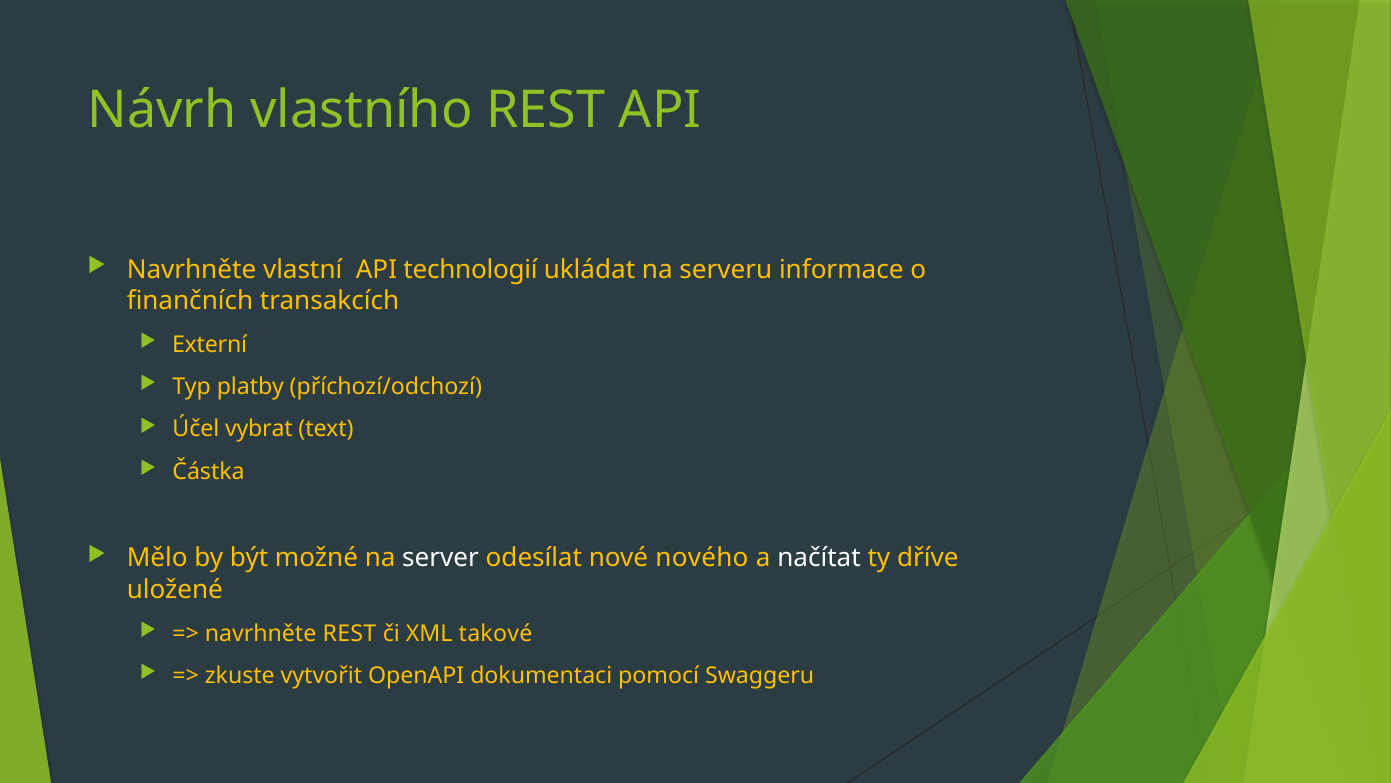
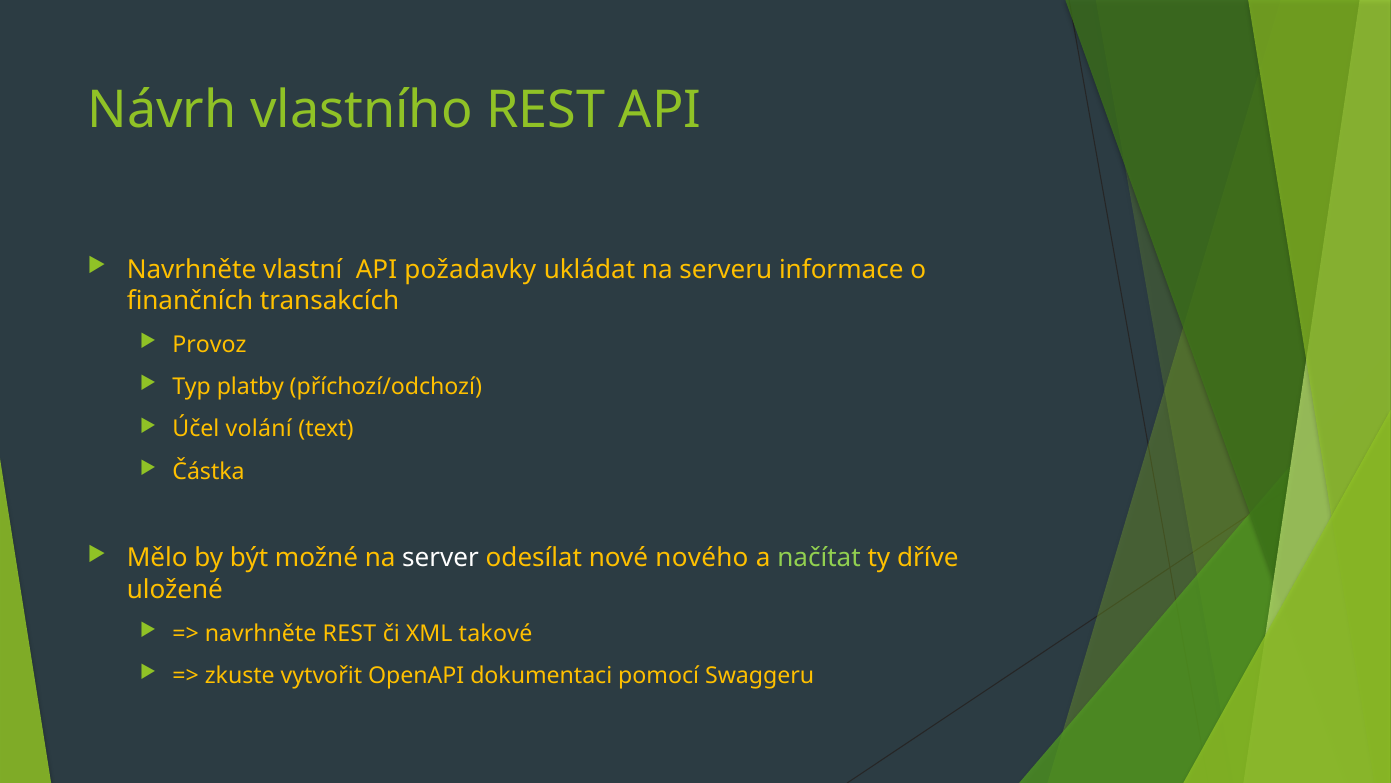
technologií: technologií -> požadavky (470, 269)
Externí: Externí -> Provoz (209, 344)
vybrat: vybrat -> volání (259, 429)
načítat colour: white -> light green (819, 558)
